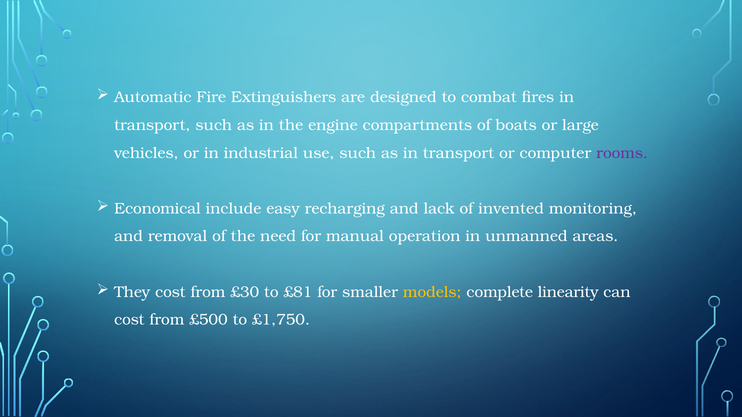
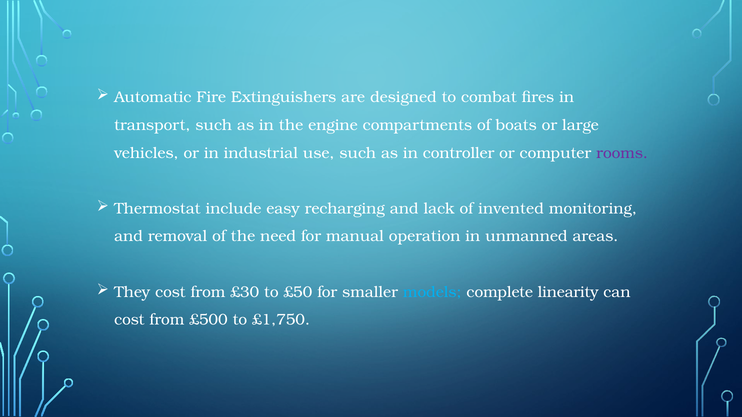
as in transport: transport -> controller (459, 153)
Economical: Economical -> Thermostat (157, 209)
£81: £81 -> £50 (298, 292)
models colour: yellow -> light blue (432, 292)
